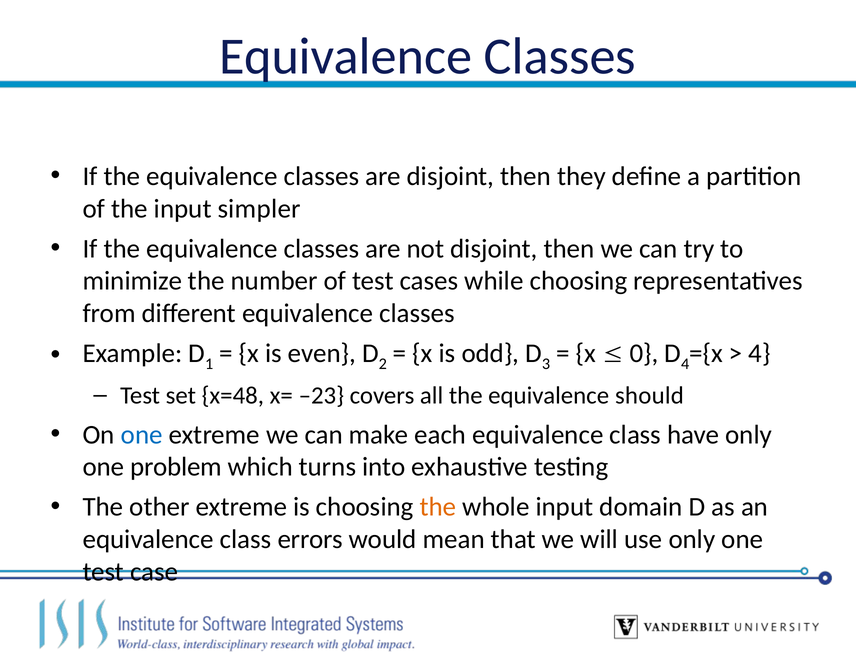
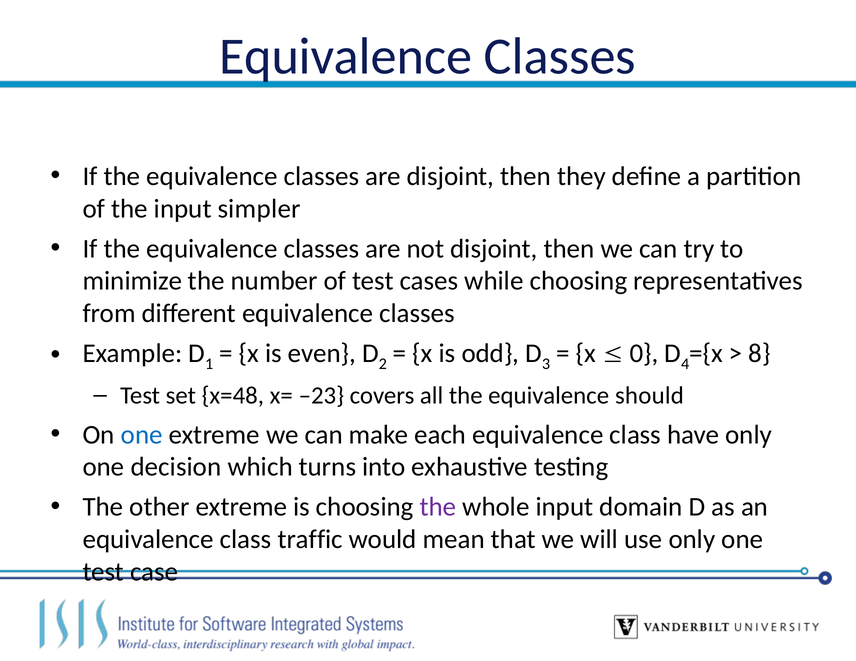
4: 4 -> 8 (759, 354)
problem: problem -> decision (176, 467)
the colour: orange -> purple (438, 507)
errors: errors -> traffic (310, 540)
